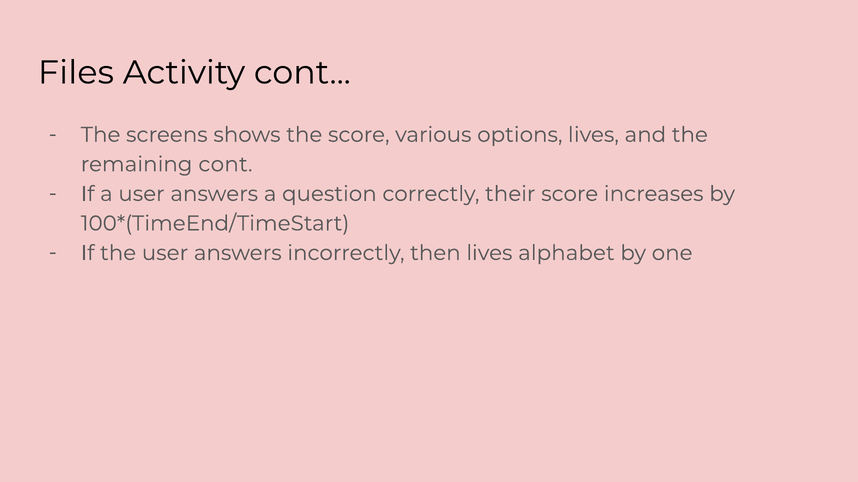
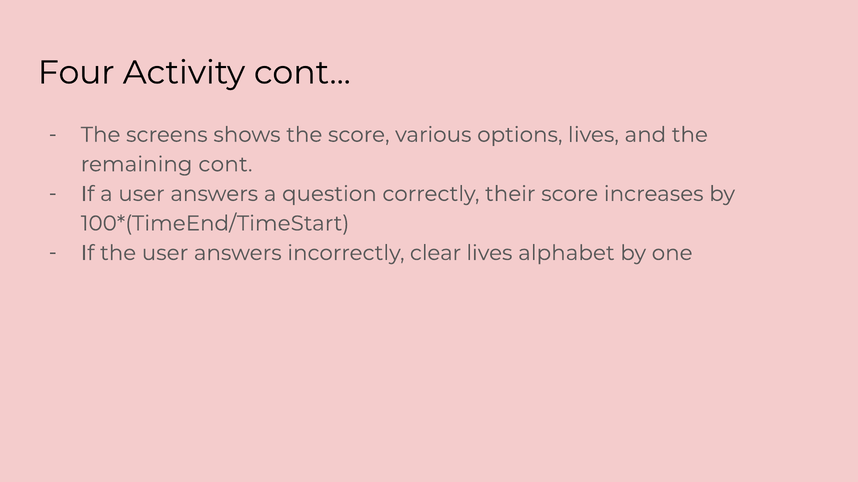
Files: Files -> Four (76, 73)
then: then -> clear (436, 253)
